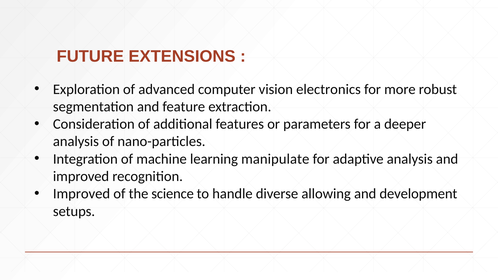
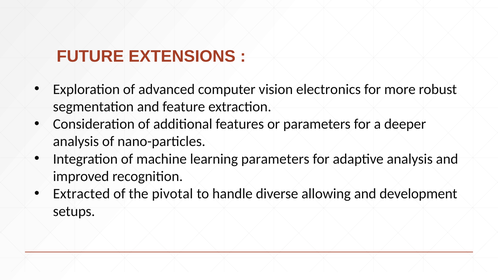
learning manipulate: manipulate -> parameters (275, 159)
Improved: Improved -> Extracted (81, 194)
science: science -> pivotal (172, 194)
